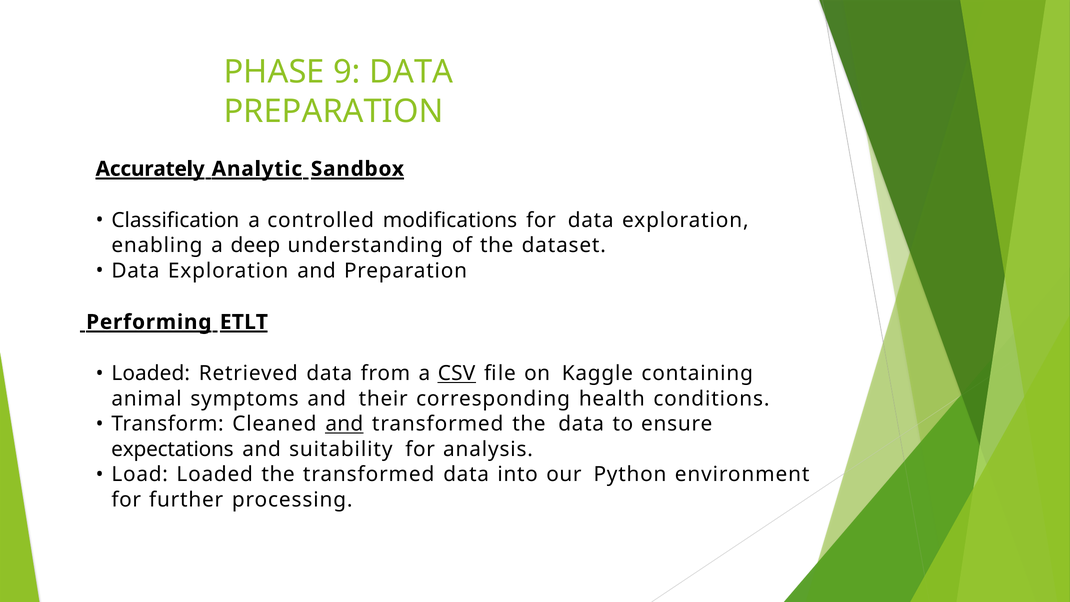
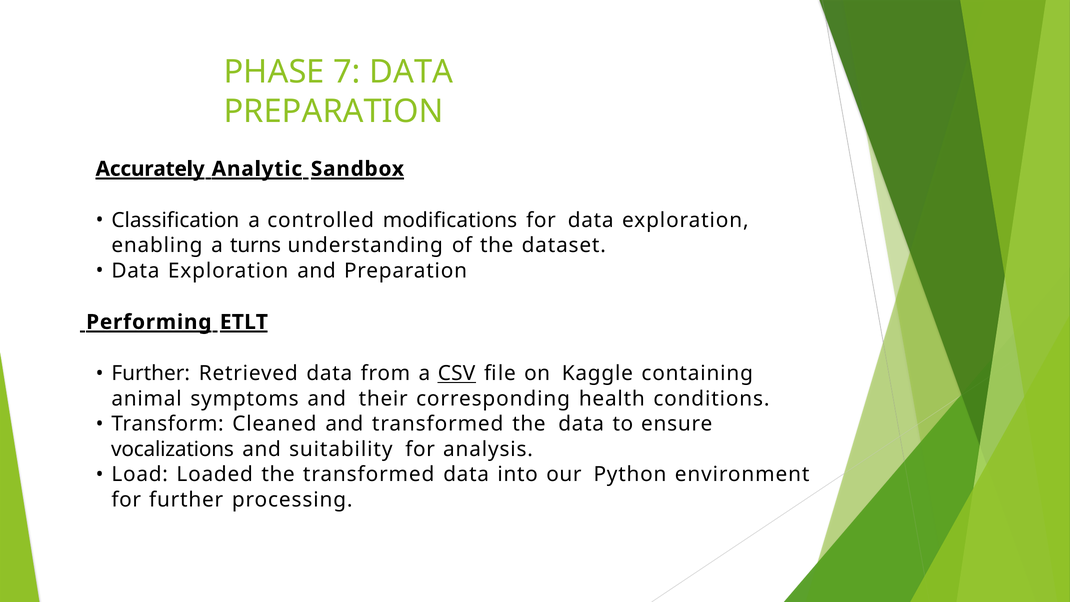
9: 9 -> 7 (347, 72)
deep: deep -> turns (256, 245)
Loaded: Loaded -> Further (151, 373)
and underline: present -> none (344, 424)
expectations: expectations -> vocalizations (172, 449)
